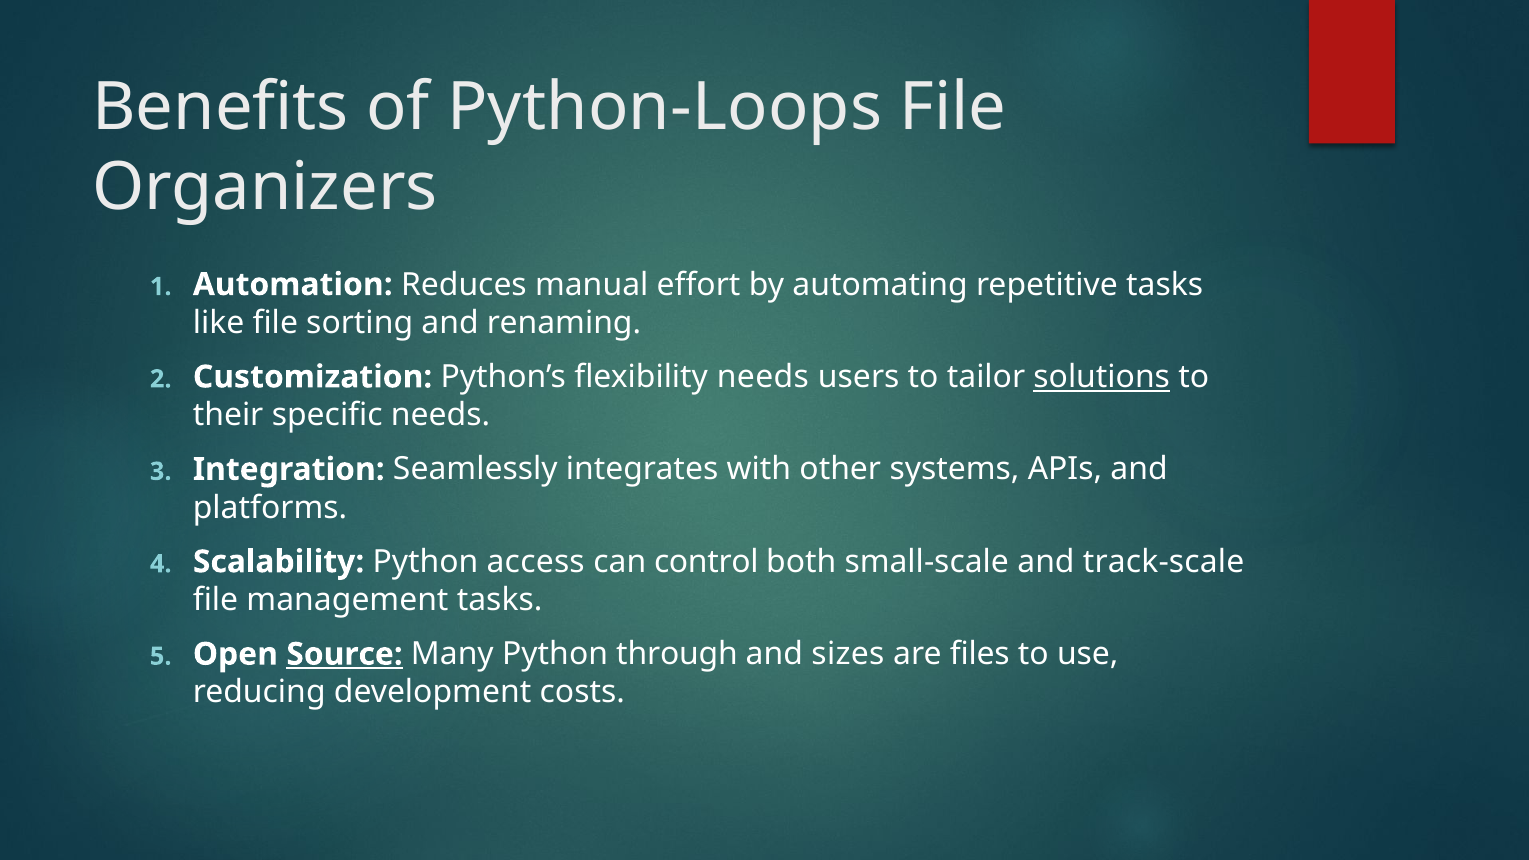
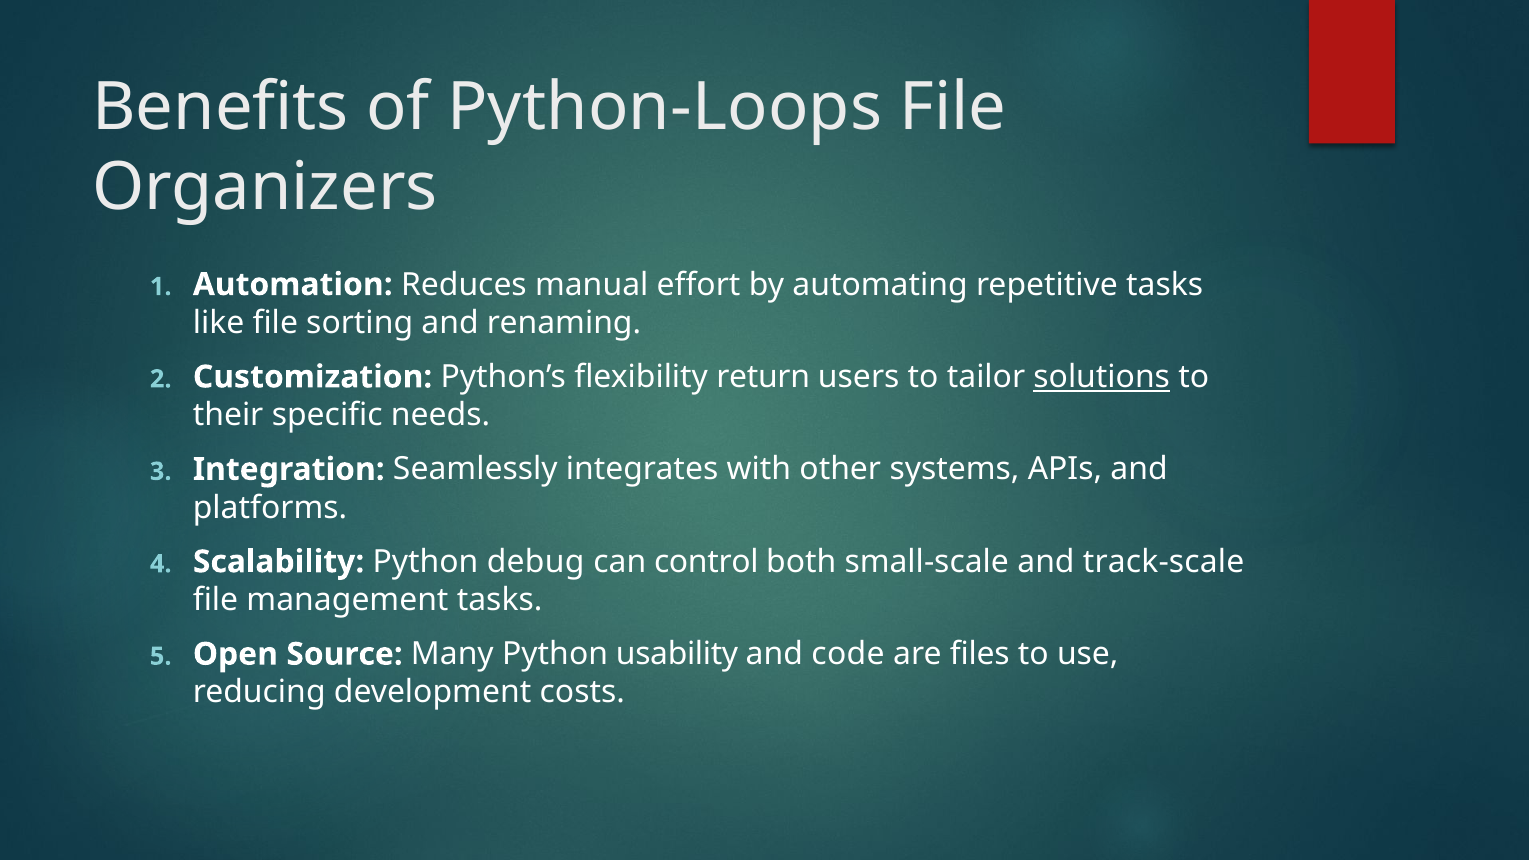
flexibility needs: needs -> return (763, 377)
access: access -> debug (536, 562)
Source underline: present -> none (345, 654)
through: through -> usability (677, 654)
sizes: sizes -> code (848, 654)
